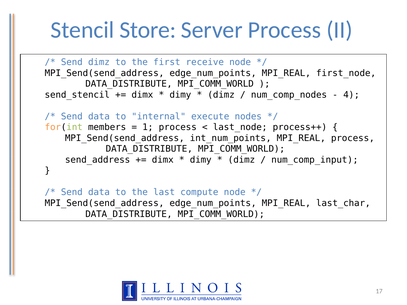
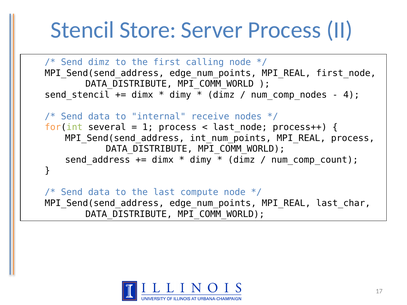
receive: receive -> calling (205, 62)
execute: execute -> receive (210, 117)
members: members -> several (107, 127)
num_comp_input: num_comp_input -> num_comp_count (315, 160)
